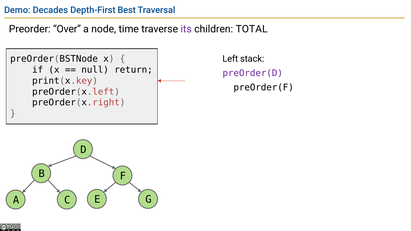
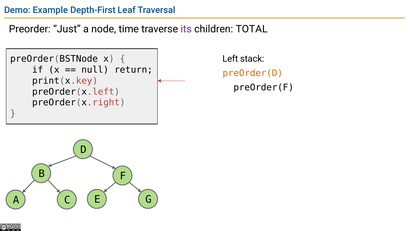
Decades: Decades -> Example (50, 10)
Best: Best -> Leaf (127, 10)
Over: Over -> Just (67, 29)
preOrder(D colour: purple -> orange (253, 73)
